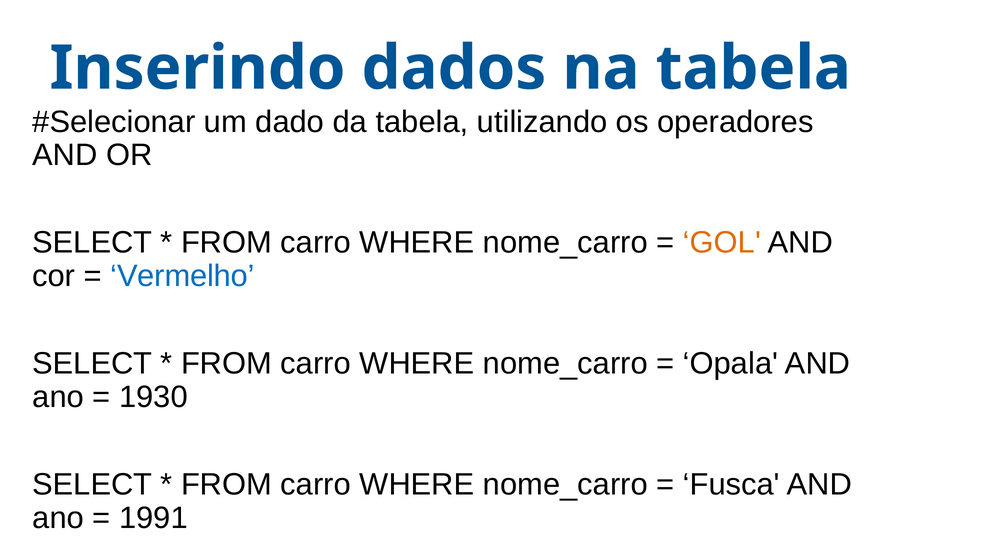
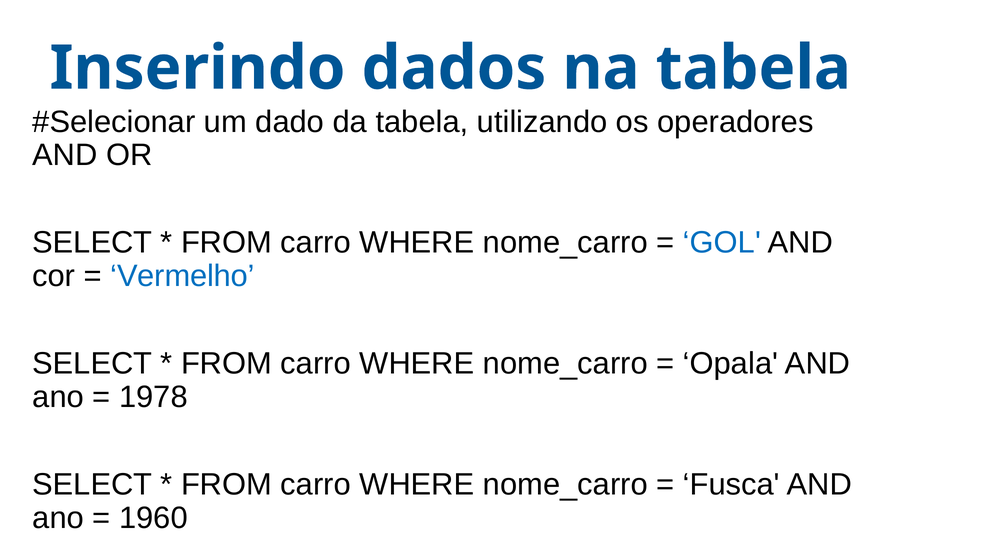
GOL colour: orange -> blue (722, 242)
1930: 1930 -> 1978 (153, 397)
1991: 1991 -> 1960 (153, 517)
